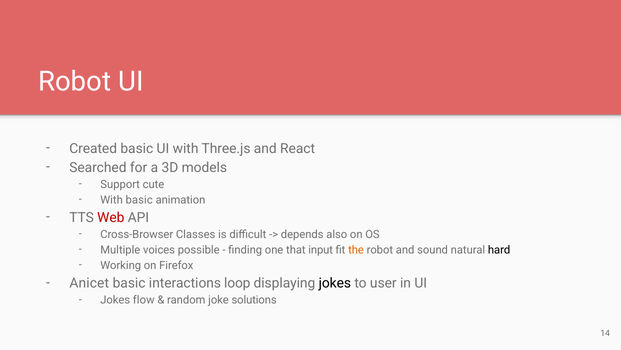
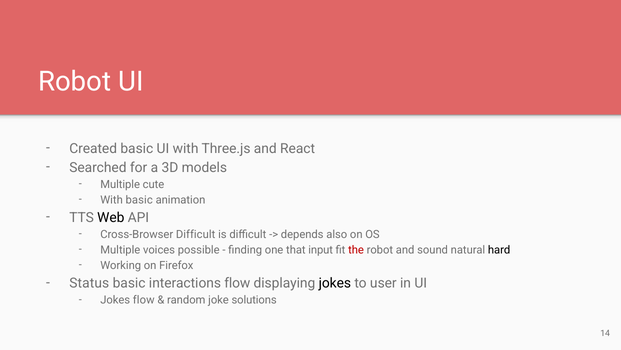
Support: Support -> Multiple (120, 184)
Web colour: red -> black (111, 217)
Cross-Browser Classes: Classes -> Difficult (196, 234)
the colour: orange -> red (356, 250)
Anicet: Anicet -> Status (89, 283)
interactions loop: loop -> flow (237, 283)
